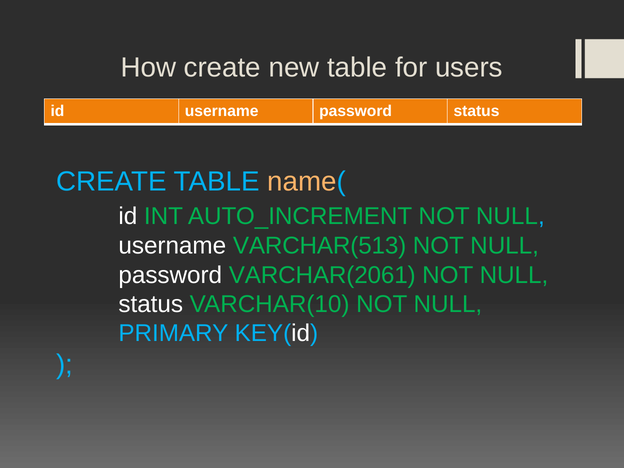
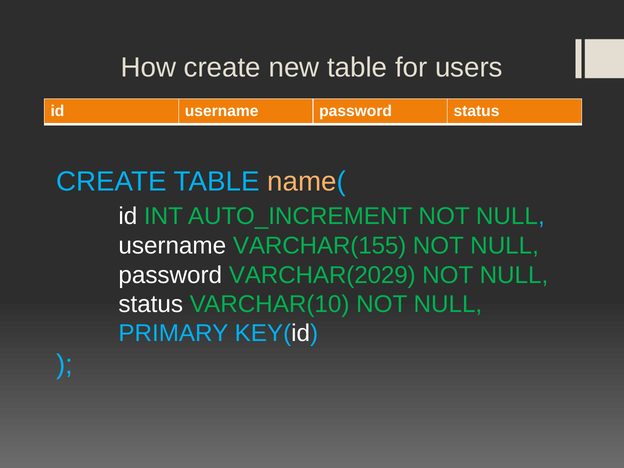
VARCHAR(513: VARCHAR(513 -> VARCHAR(155 (320, 246)
VARCHAR(2061: VARCHAR(2061 -> VARCHAR(2029 (322, 275)
